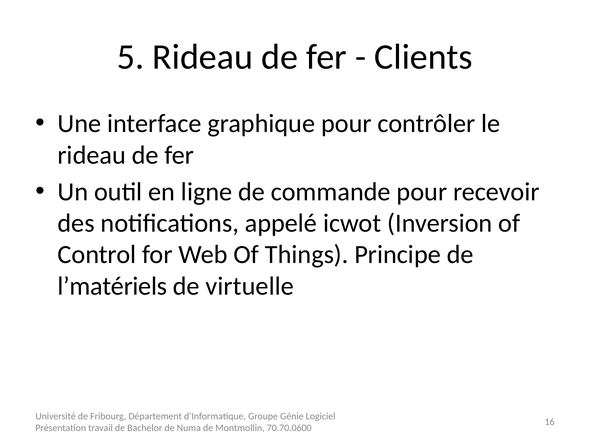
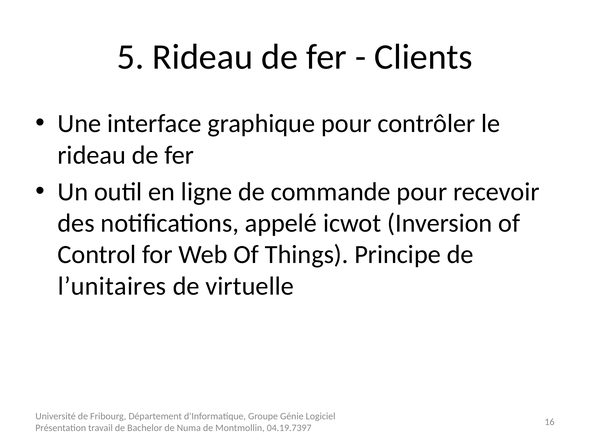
l’matériels: l’matériels -> l’unitaires (112, 286)
70.70.0600: 70.70.0600 -> 04.19.7397 (289, 428)
